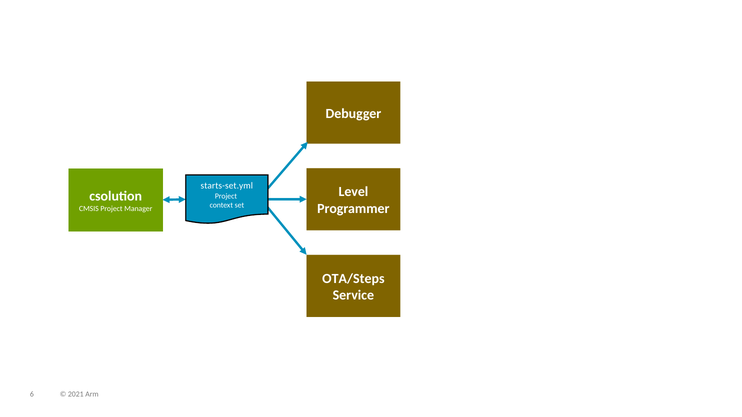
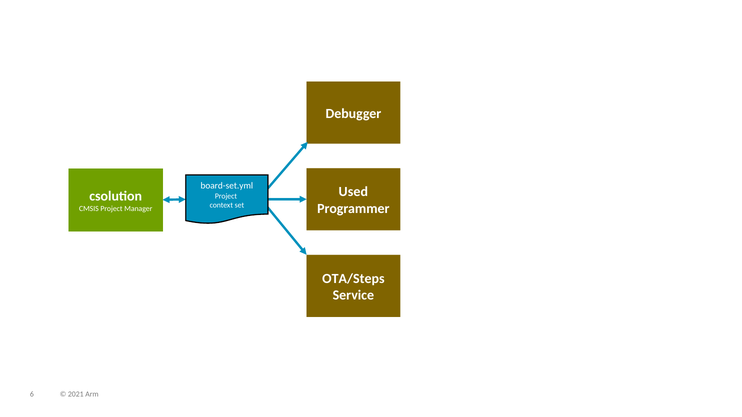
starts-set.yml: starts-set.yml -> board-set.yml (227, 186)
Level: Level -> Used (353, 192)
